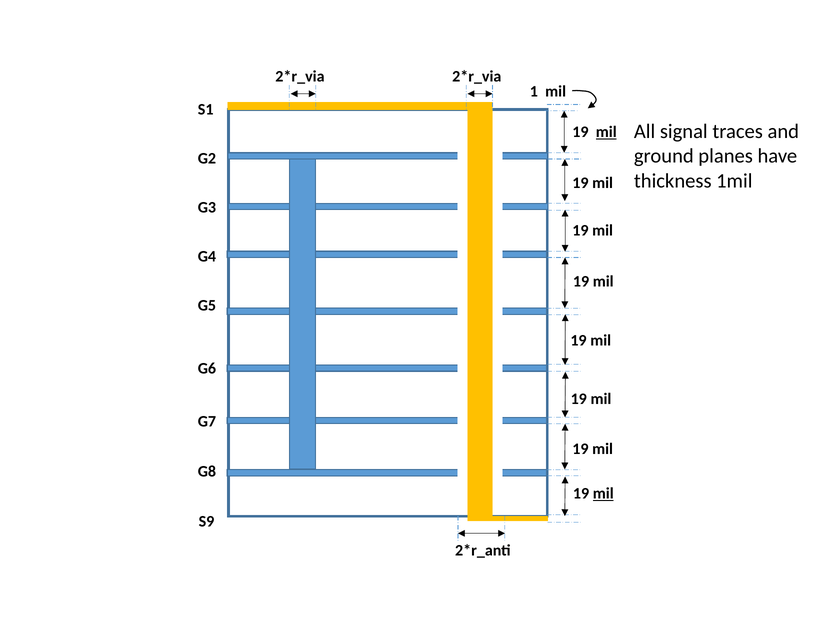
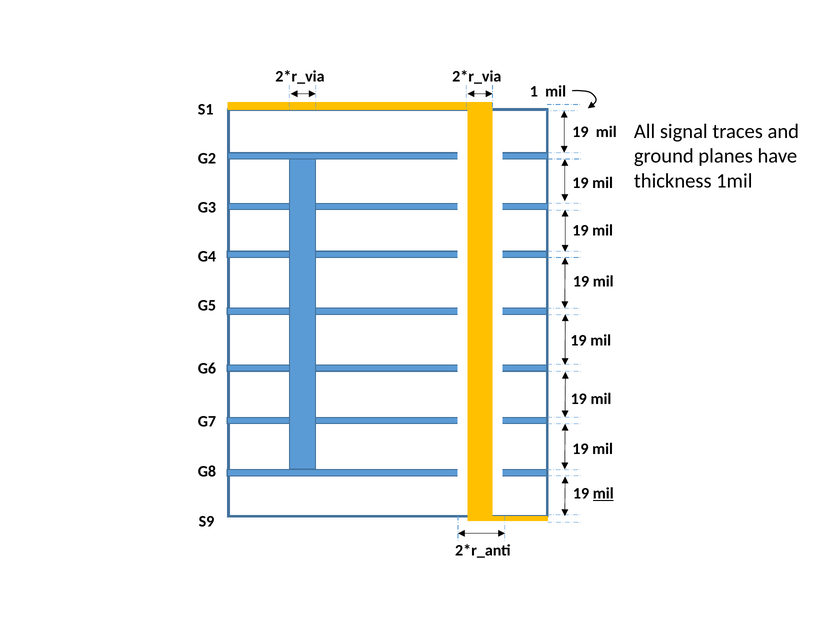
mil underline: present -> none (606, 132)
